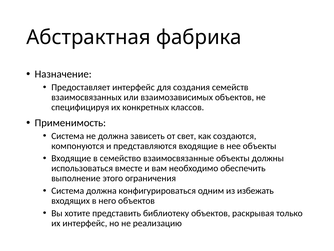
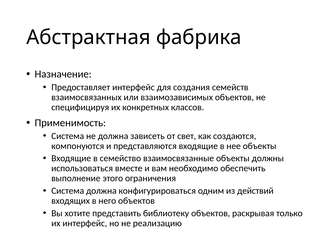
избежать: избежать -> действий (255, 190)
